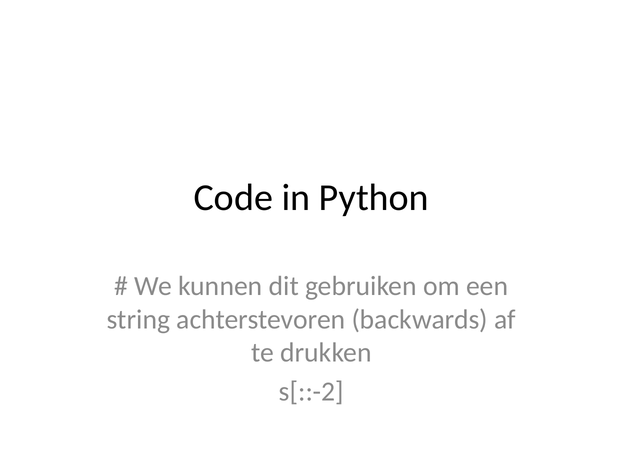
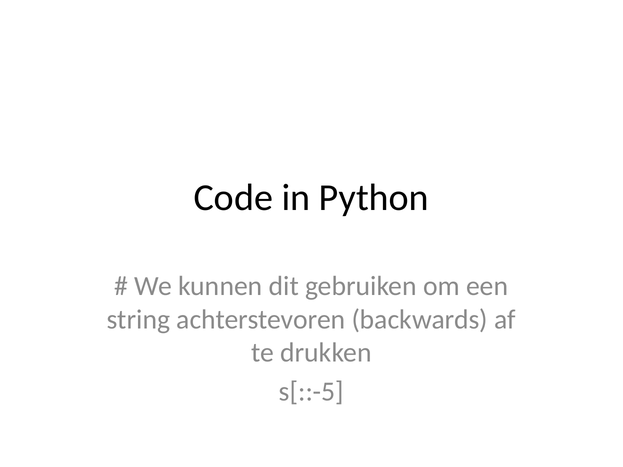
s[::-2: s[::-2 -> s[::-5 (311, 392)
